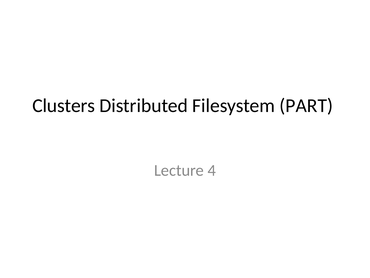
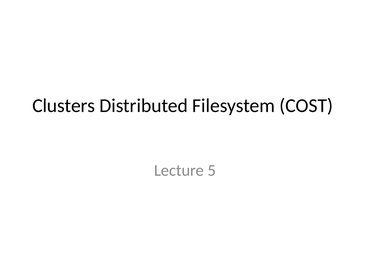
PART: PART -> COST (306, 106)
4: 4 -> 5 (212, 170)
